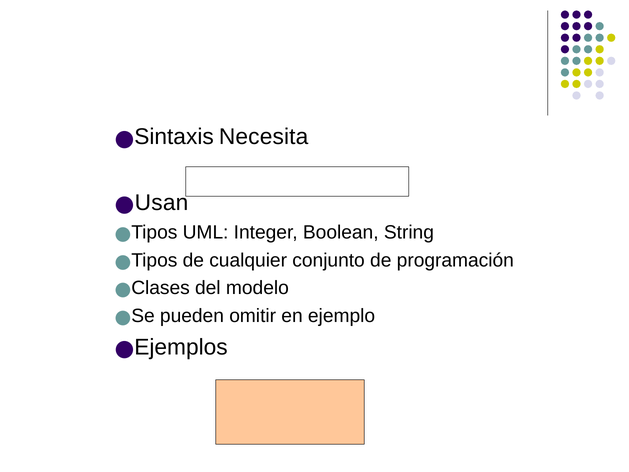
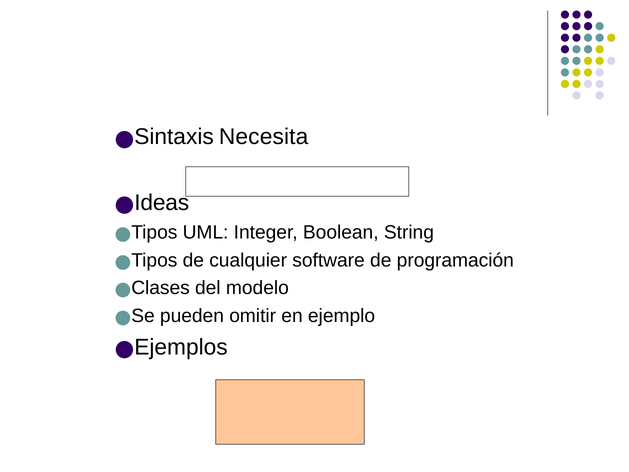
Usan: Usan -> Ideas (162, 202)
conjunto: conjunto -> software (329, 260)
